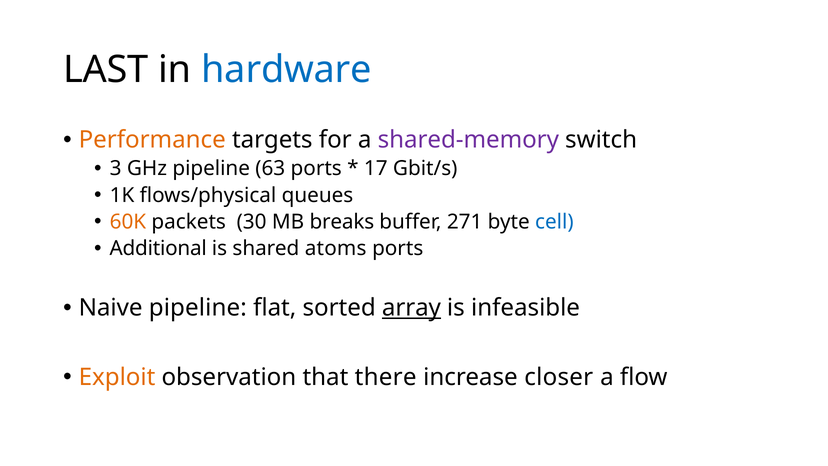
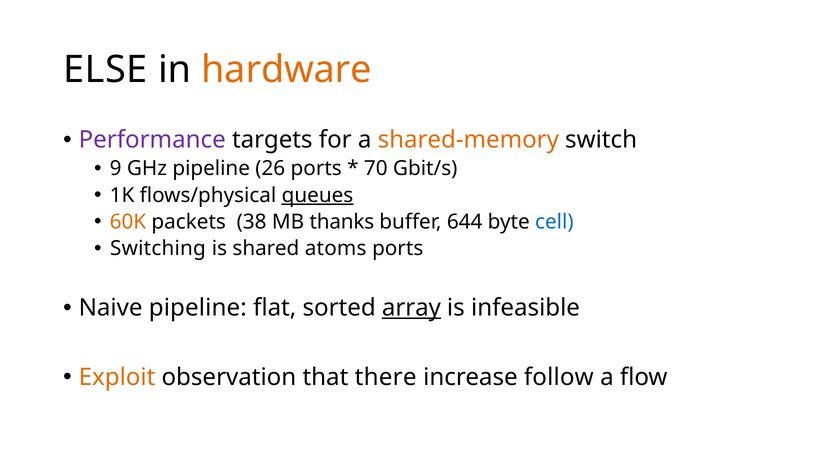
LAST: LAST -> ELSE (105, 70)
hardware colour: blue -> orange (287, 70)
Performance colour: orange -> purple (152, 140)
shared-memory colour: purple -> orange (468, 140)
3: 3 -> 9 (116, 168)
63: 63 -> 26 (270, 168)
17: 17 -> 70 (376, 168)
queues underline: none -> present (317, 195)
30: 30 -> 38 (252, 222)
breaks: breaks -> thanks (342, 222)
271: 271 -> 644 (465, 222)
Additional: Additional -> Switching (158, 248)
closer: closer -> follow (559, 377)
